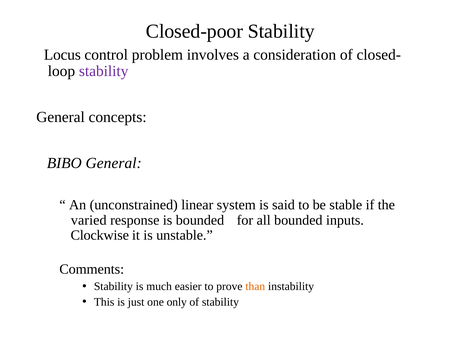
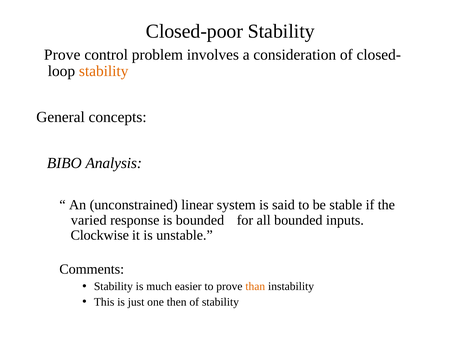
Locus: Locus -> Prove (62, 55)
stability colour: purple -> orange (104, 71)
BIBO General: General -> Analysis (114, 163)
only: only -> then (177, 303)
